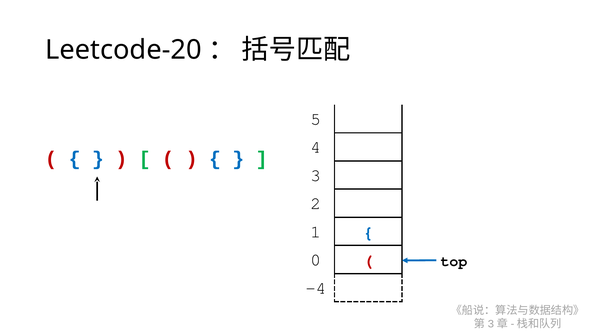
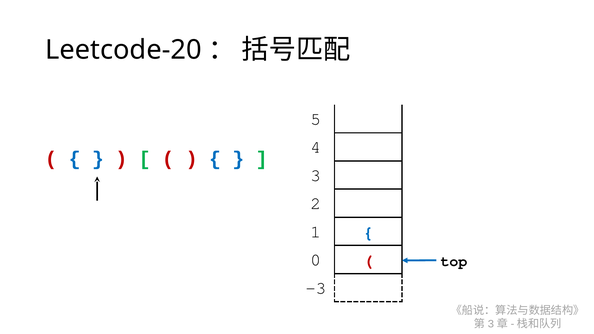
-4: -4 -> -3 (316, 288)
